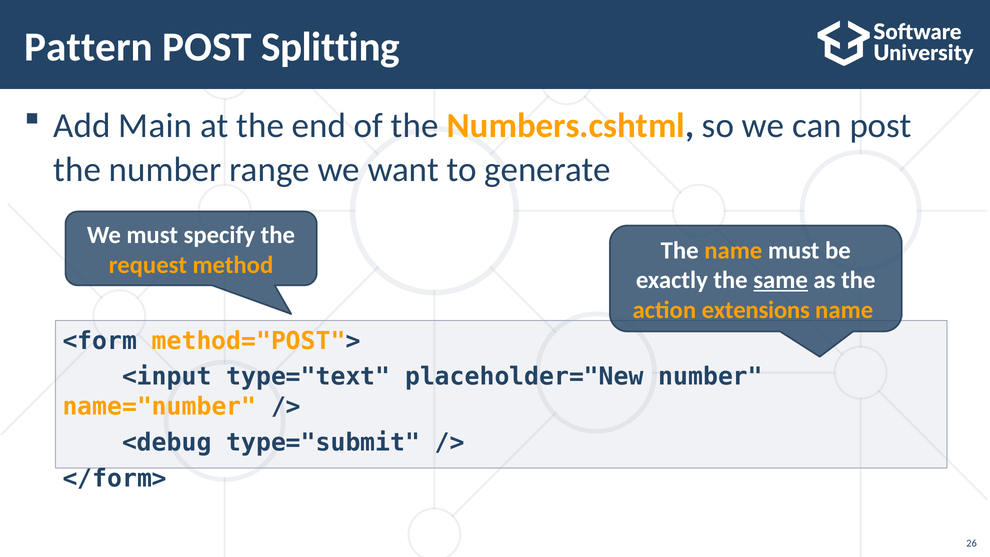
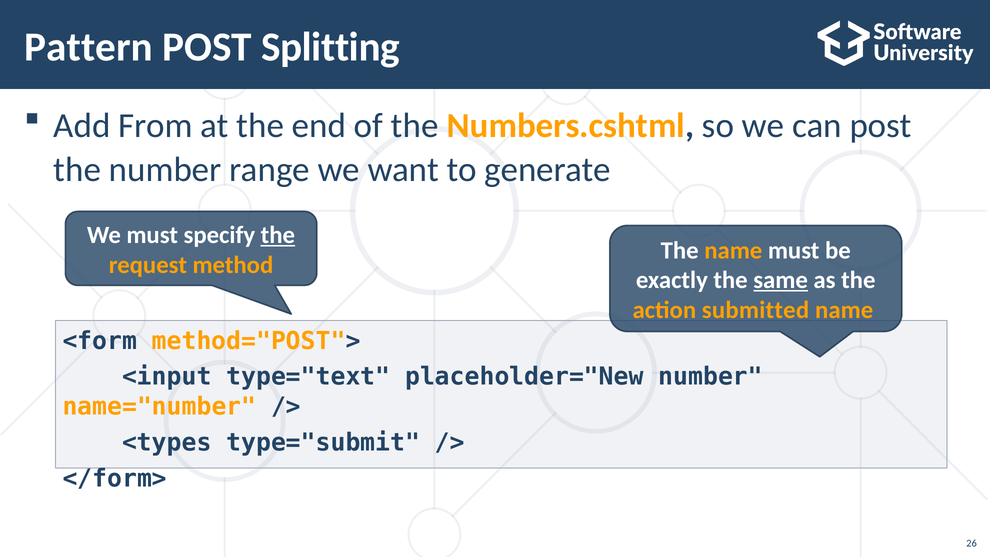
Main: Main -> From (156, 126)
the underline: none -> present (278, 235)
extensions: extensions -> submitted (755, 310)
<debug: <debug -> <types (167, 442)
